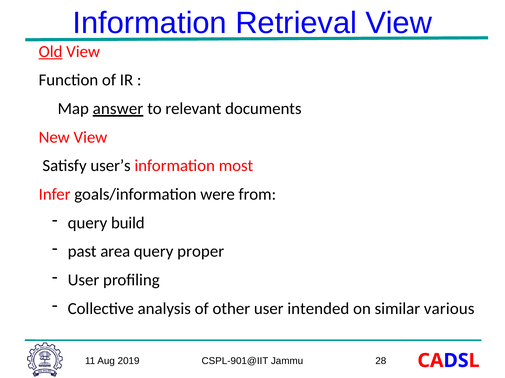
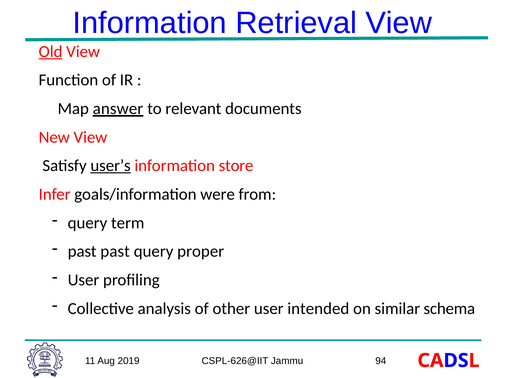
user’s underline: none -> present (111, 166)
most: most -> store (236, 166)
build: build -> term (128, 223)
past area: area -> past (115, 252)
various: various -> schema (449, 309)
CSPL-901@IIT: CSPL-901@IIT -> CSPL-626@IIT (235, 362)
28: 28 -> 94 (381, 362)
